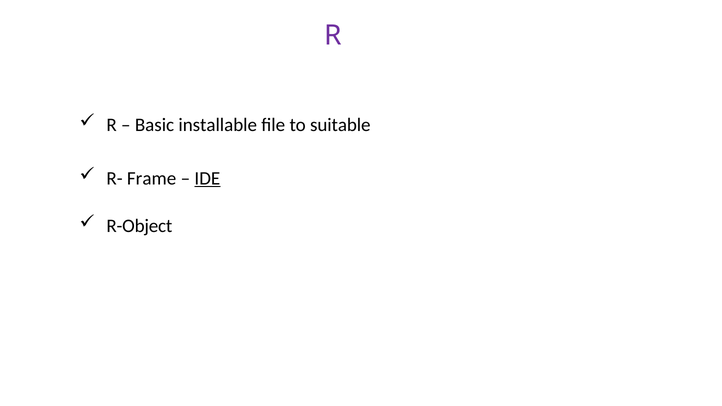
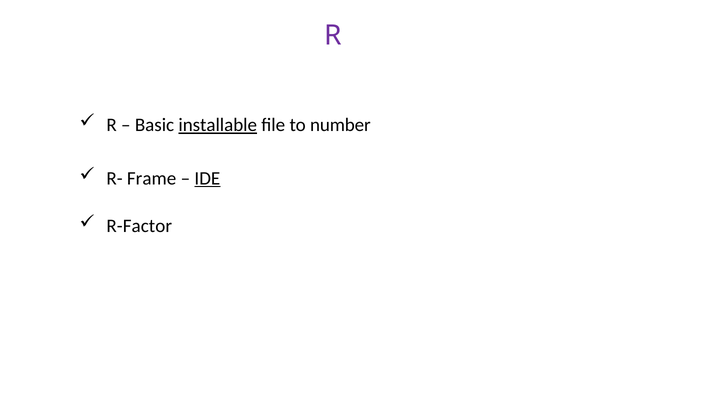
installable underline: none -> present (218, 125)
suitable: suitable -> number (340, 125)
R-Object: R-Object -> R-Factor (139, 226)
